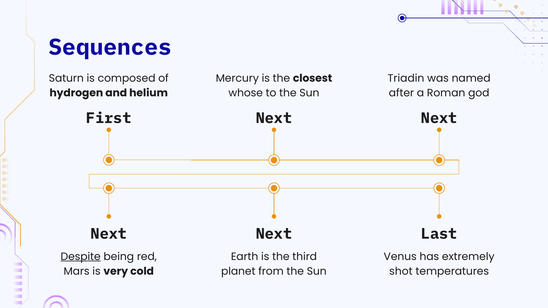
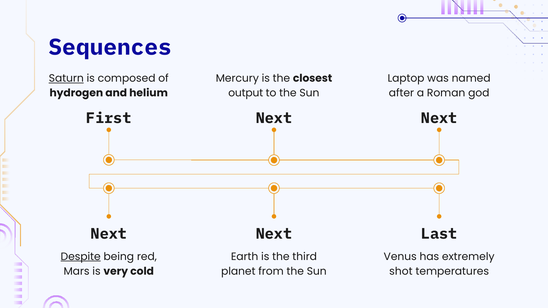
Saturn underline: none -> present (66, 78)
Triadin: Triadin -> Laptop (406, 78)
whose: whose -> output (246, 93)
